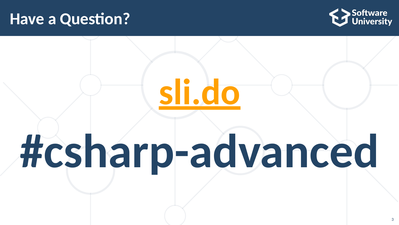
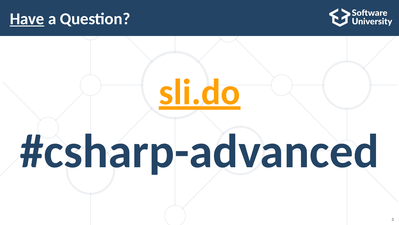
Have underline: none -> present (27, 19)
